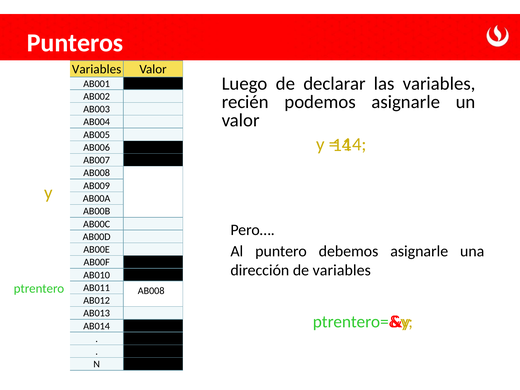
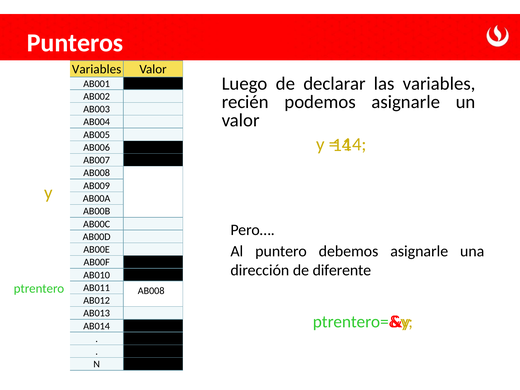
de variables: variables -> diferente (342, 270)
